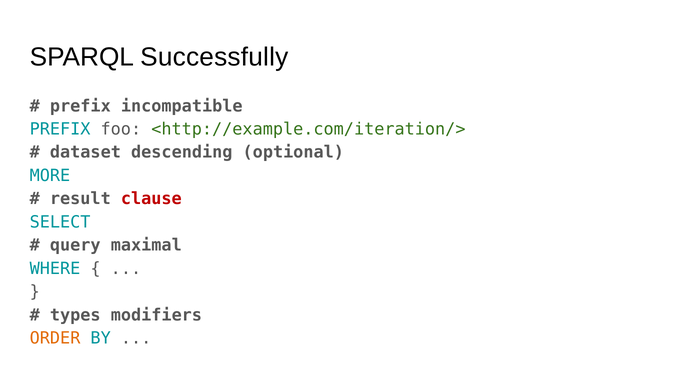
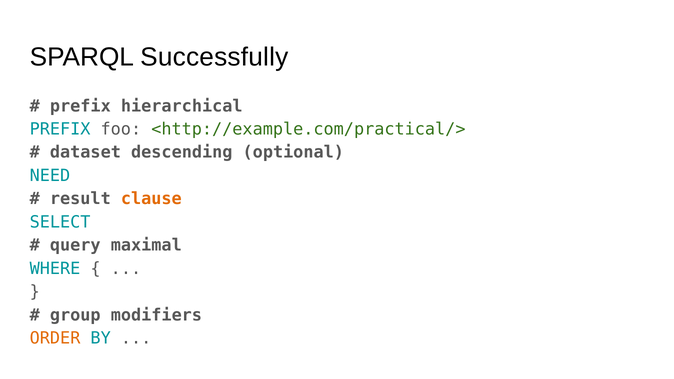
incompatible: incompatible -> hierarchical (182, 106)
<http://example.com/iteration/>: <http://example.com/iteration/> -> <http://example.com/practical/> (308, 129)
MORE: MORE -> NEED (50, 176)
clause colour: red -> orange (151, 199)
types: types -> group (75, 315)
